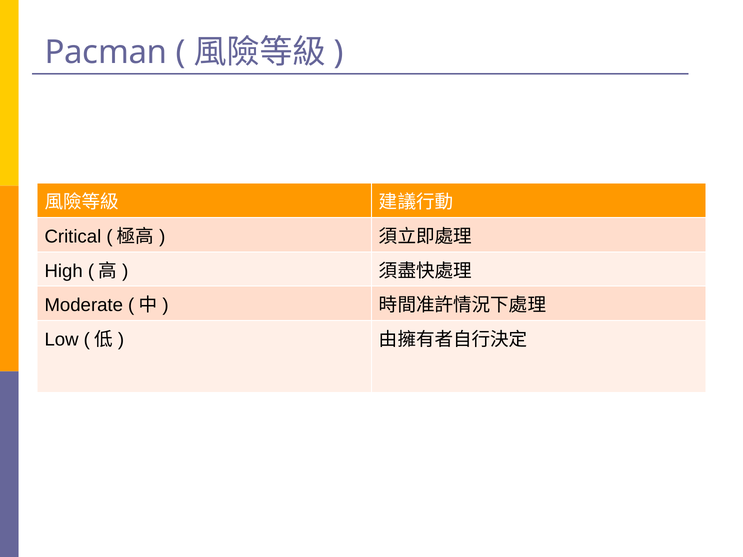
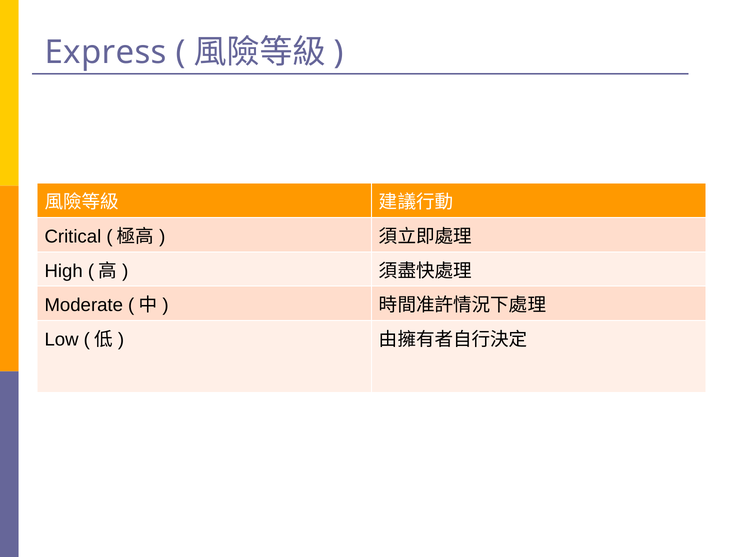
Pacman: Pacman -> Express (106, 53)
